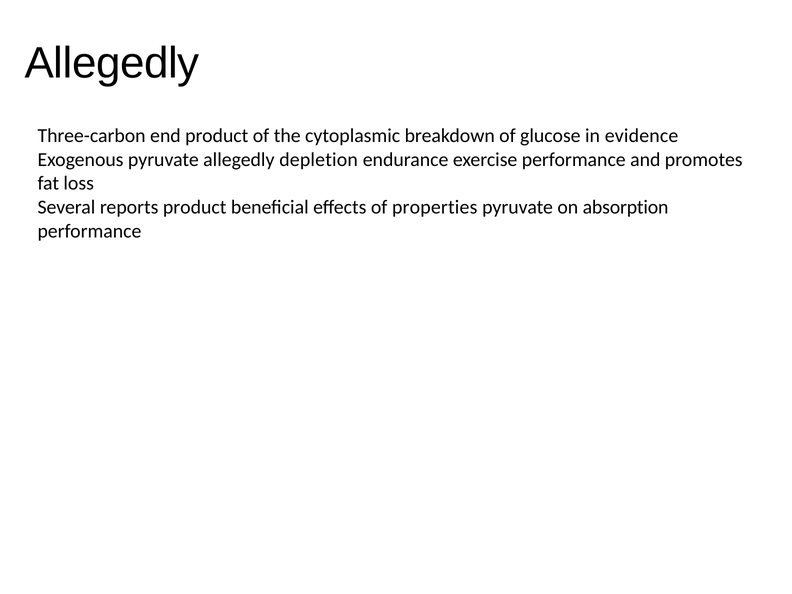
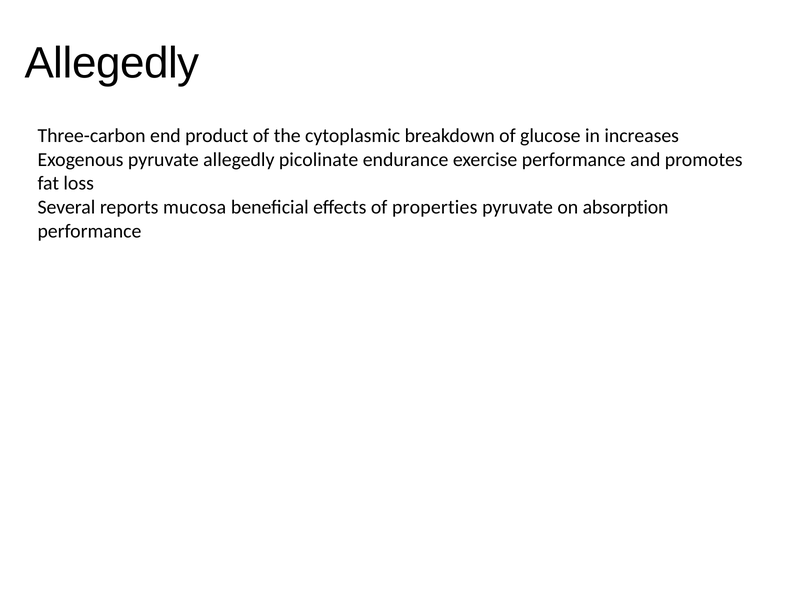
evidence: evidence -> increases (642, 136)
depletion: depletion -> picolinate (319, 160)
reports product: product -> mucosa (195, 207)
